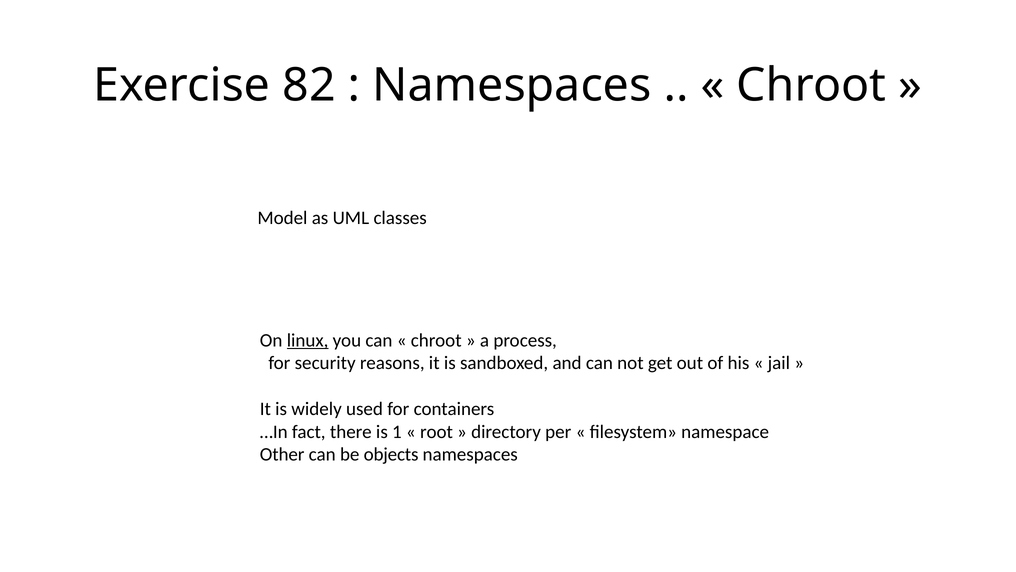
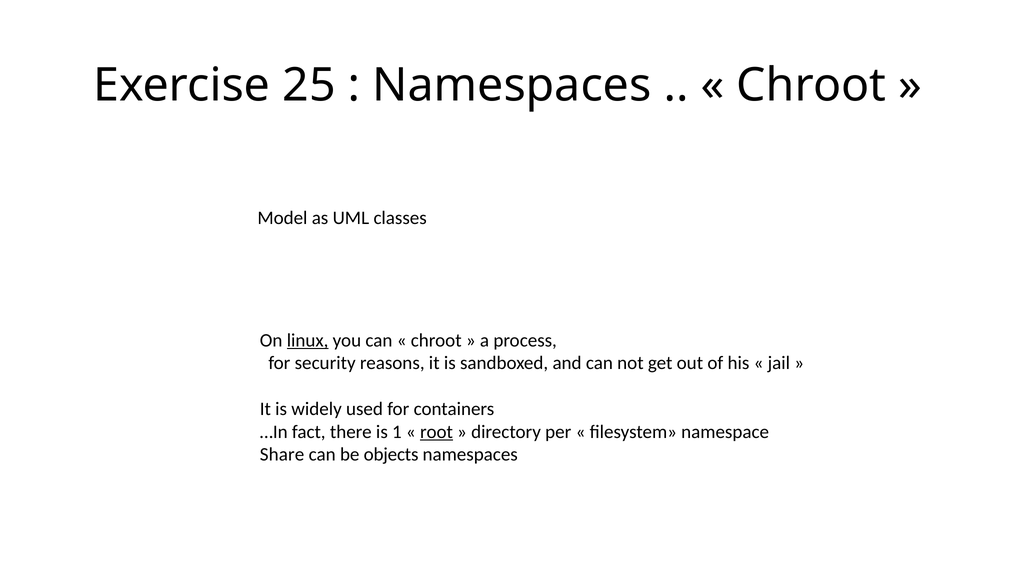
82: 82 -> 25 (309, 85)
root underline: none -> present (436, 431)
Other: Other -> Share (282, 454)
